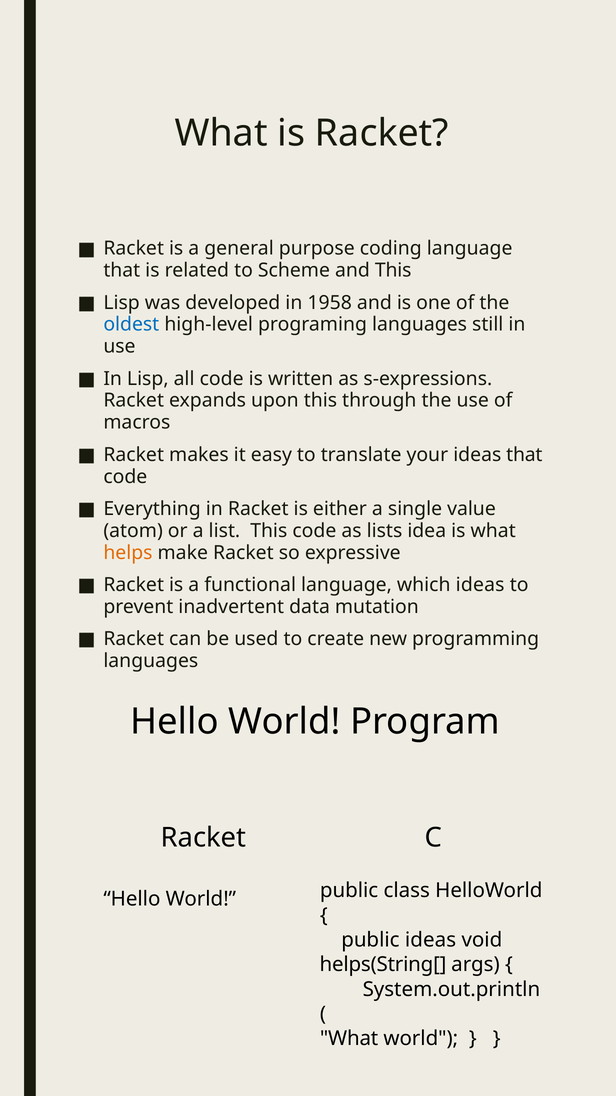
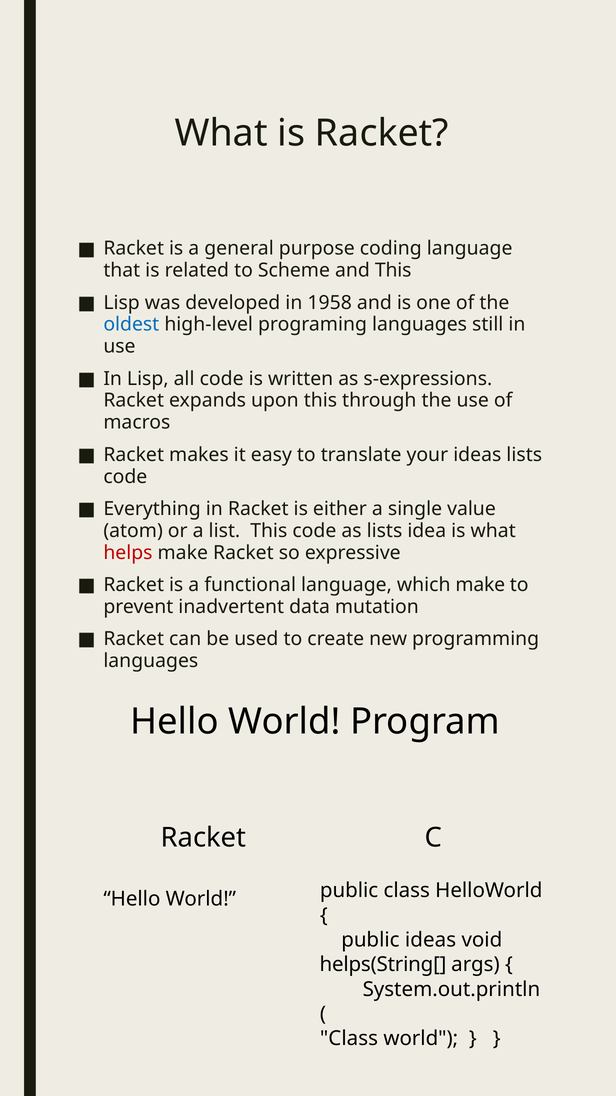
ideas that: that -> lists (524, 454)
helps colour: orange -> red (128, 552)
which ideas: ideas -> make (480, 584)
What: What -> Class (349, 1038)
